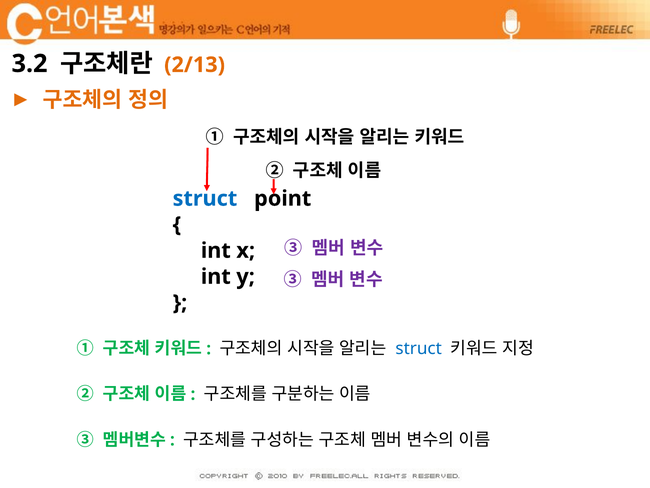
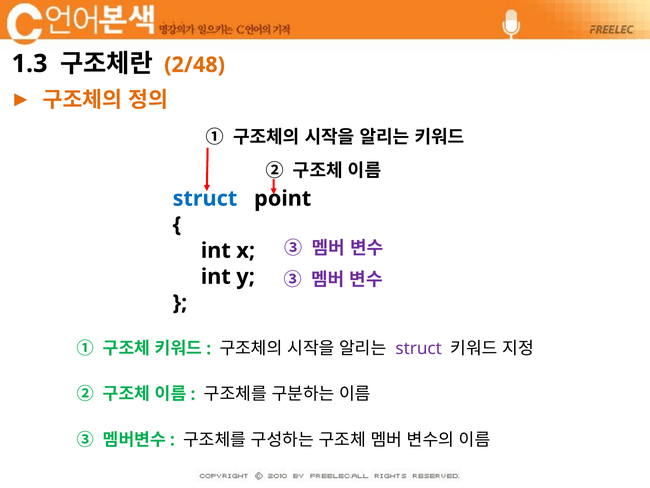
3.2: 3.2 -> 1.3 (30, 64)
2/13: 2/13 -> 2/48 (195, 65)
struct colour: blue -> purple (419, 348)
